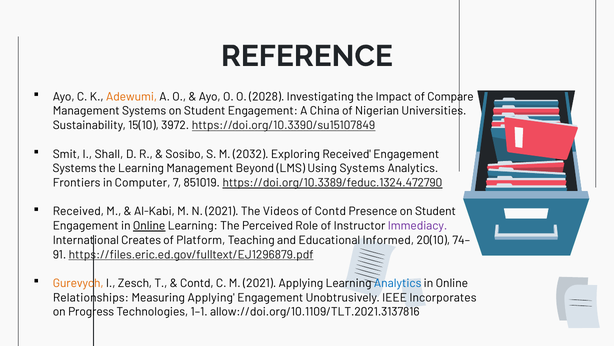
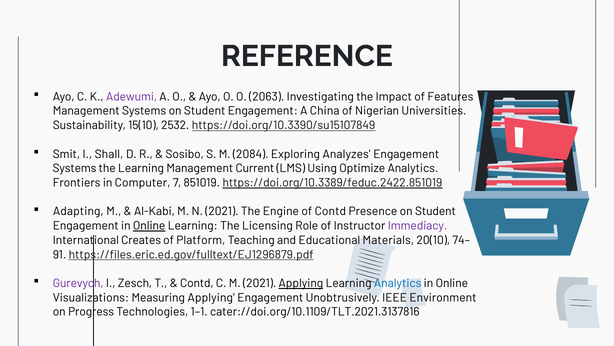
Adewumi colour: orange -> purple (132, 96)
2028: 2028 -> 2063 (267, 96)
Compare: Compare -> Features (450, 96)
3972: 3972 -> 2532 (175, 125)
2032: 2032 -> 2084 (251, 154)
Exploring Received: Received -> Analyzes (347, 154)
Beyond: Beyond -> Current (255, 168)
Using Systems: Systems -> Optimize (362, 168)
https://doi.org/10.3389/feduc.1324.472790: https://doi.org/10.3389/feduc.1324.472790 -> https://doi.org/10.3389/feduc.2422.851019 (332, 182)
Received: Received -> Adapting (78, 211)
Videos: Videos -> Engine (281, 211)
Perceived: Perceived -> Licensing (267, 225)
Informed: Informed -> Materials (388, 240)
Gurevych colour: orange -> purple (78, 283)
Applying underline: none -> present (301, 283)
Relationships: Relationships -> Visualizations (91, 297)
Incorporates: Incorporates -> Environment (443, 297)
allow://doi.org/10.1109/TLT.2021.3137816: allow://doi.org/10.1109/TLT.2021.3137816 -> cater://doi.org/10.1109/TLT.2021.3137816 (315, 311)
